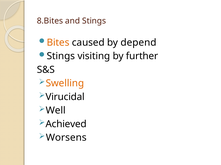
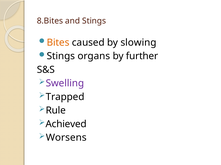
depend: depend -> slowing (139, 43)
visiting: visiting -> organs (94, 56)
Swelling colour: orange -> purple (65, 84)
Virucidal: Virucidal -> Trapped (65, 97)
Well: Well -> Rule (56, 111)
